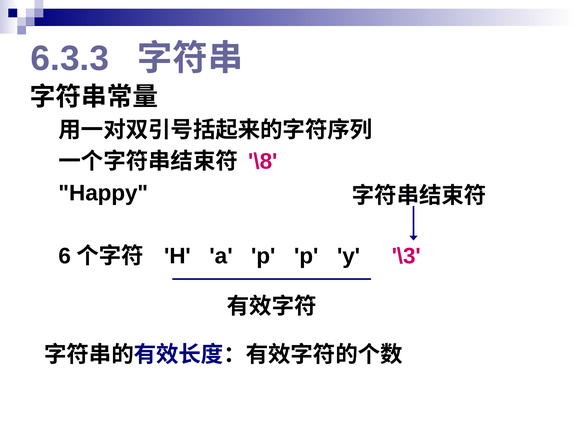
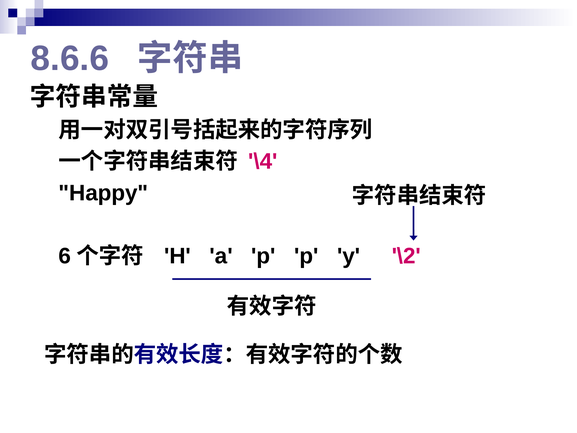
6.3.3: 6.3.3 -> 8.6.6 (70, 58)
\8: \8 -> \4 (263, 161)
\3: \3 -> \2 (406, 256)
